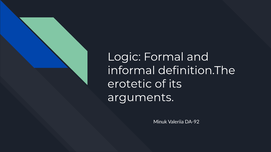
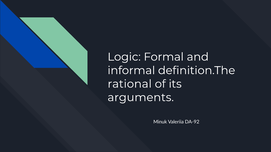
erotetic: erotetic -> rational (130, 84)
